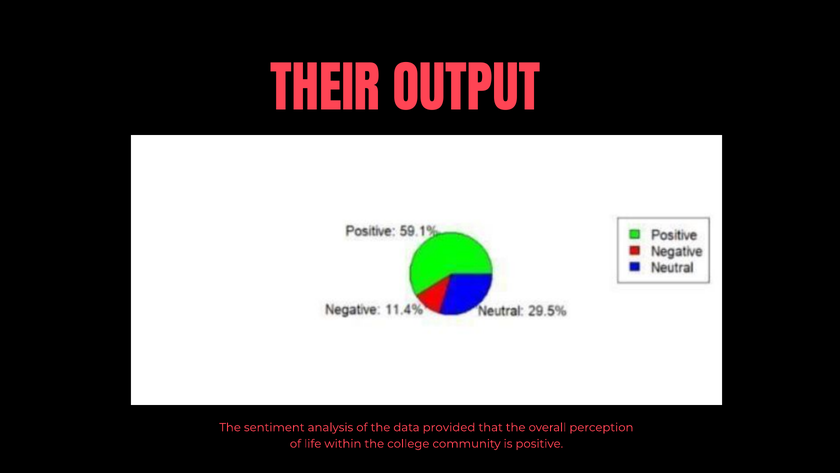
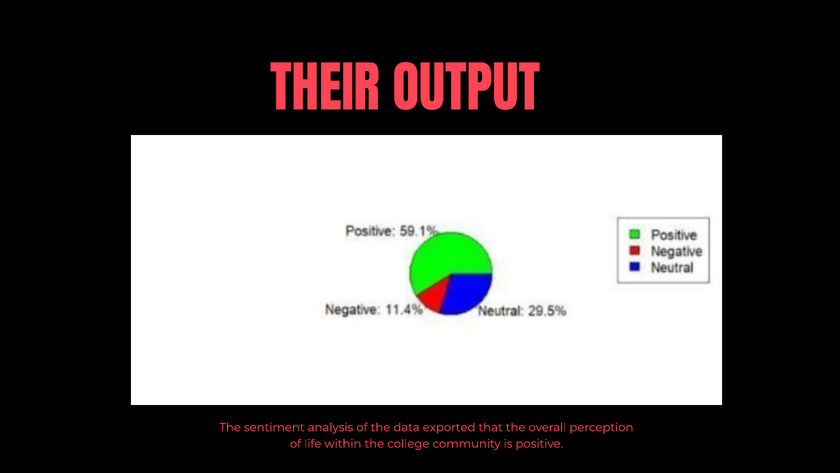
provided: provided -> exported (449, 427)
